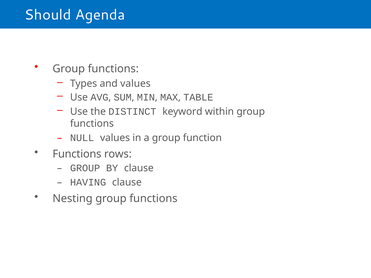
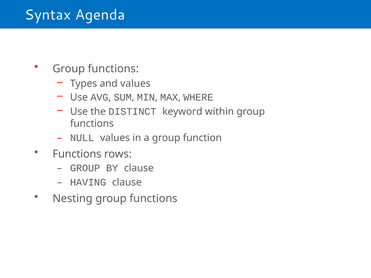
Should: Should -> Syntax (48, 15)
TABLE: TABLE -> WHERE (198, 97)
